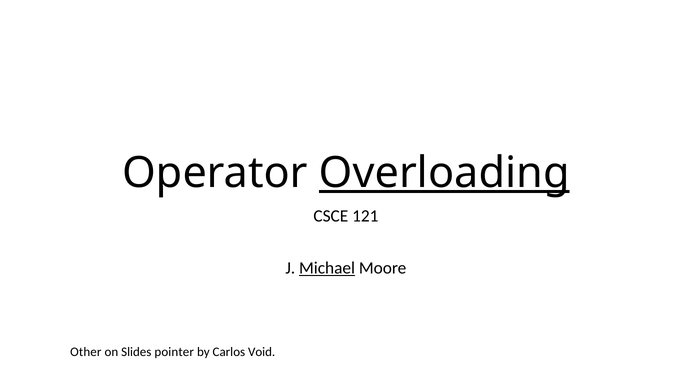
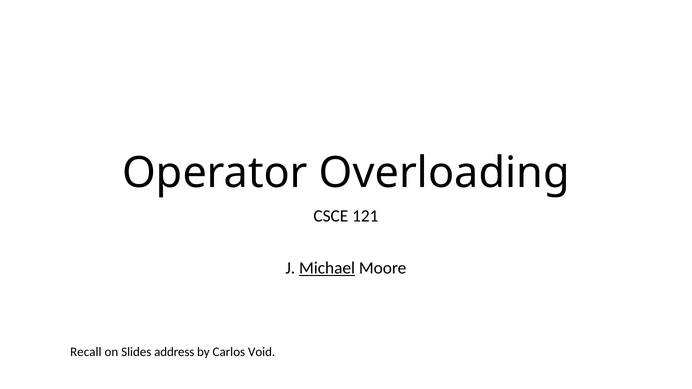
Overloading underline: present -> none (444, 173)
Other: Other -> Recall (86, 352)
pointer: pointer -> address (174, 352)
